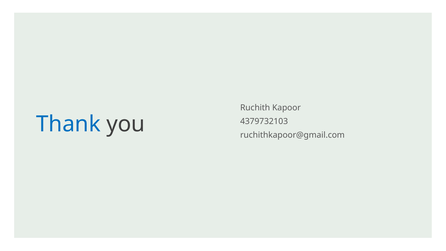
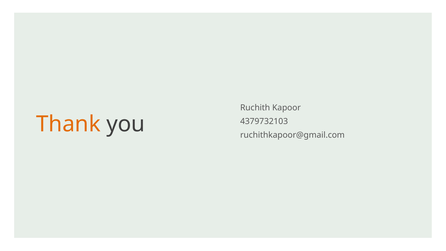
Thank colour: blue -> orange (68, 124)
